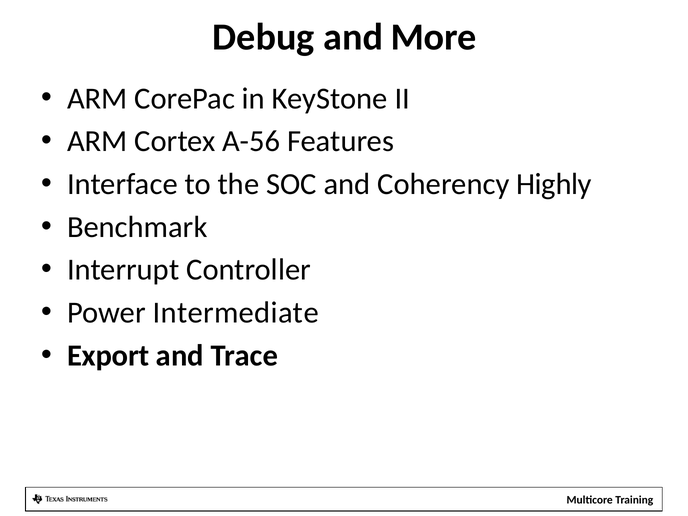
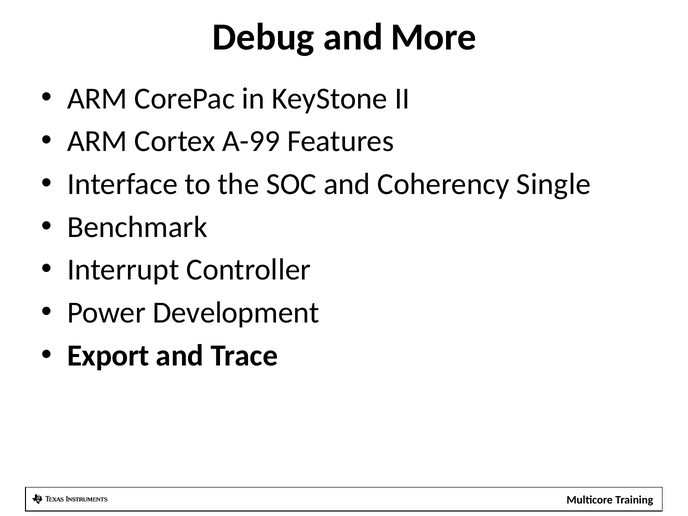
A-56: A-56 -> A-99 (251, 141)
Highly: Highly -> Single (554, 184)
Intermediate: Intermediate -> Development (236, 313)
